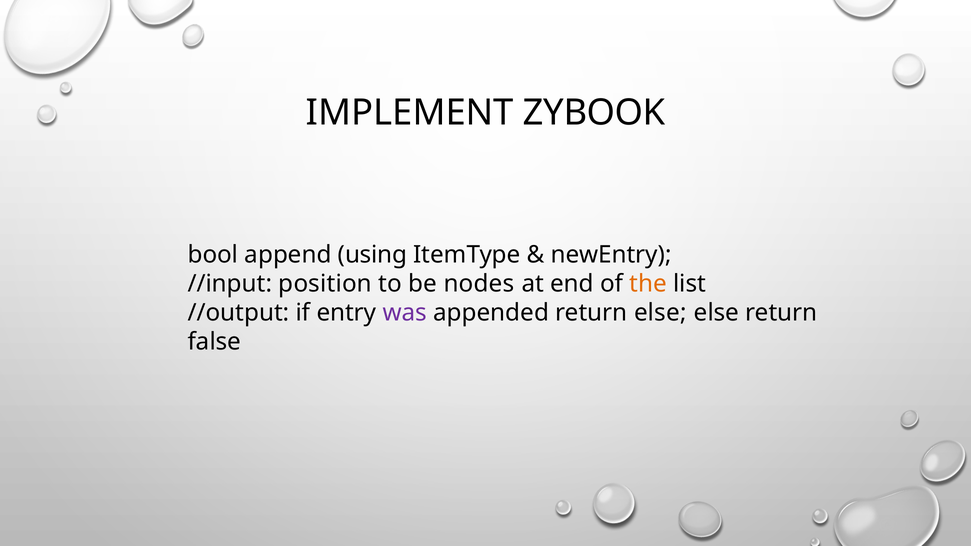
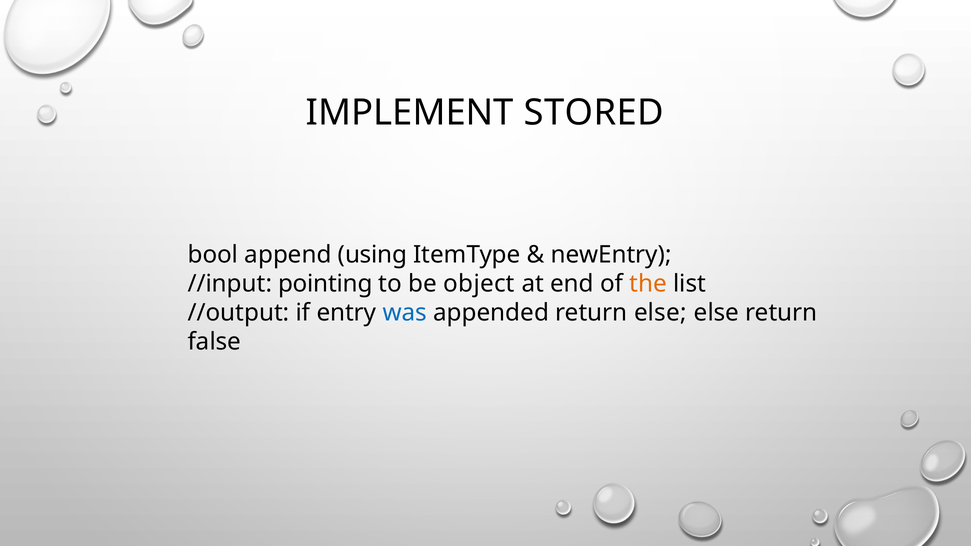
ZYBOOK: ZYBOOK -> STORED (594, 113)
position: position -> pointing (325, 284)
nodes: nodes -> object (479, 284)
was colour: purple -> blue (405, 313)
